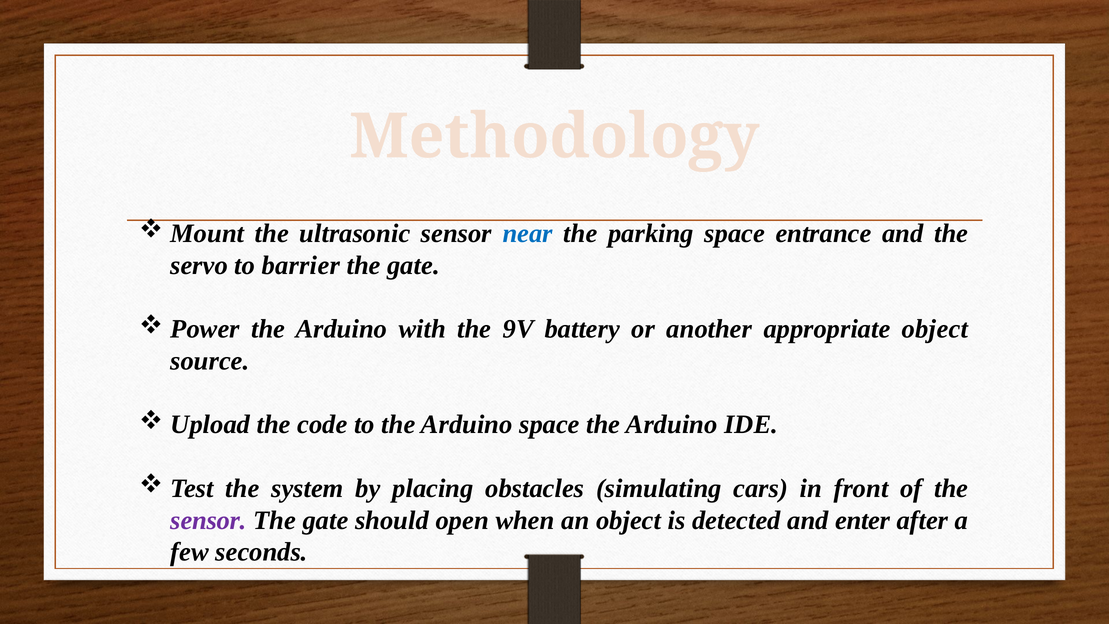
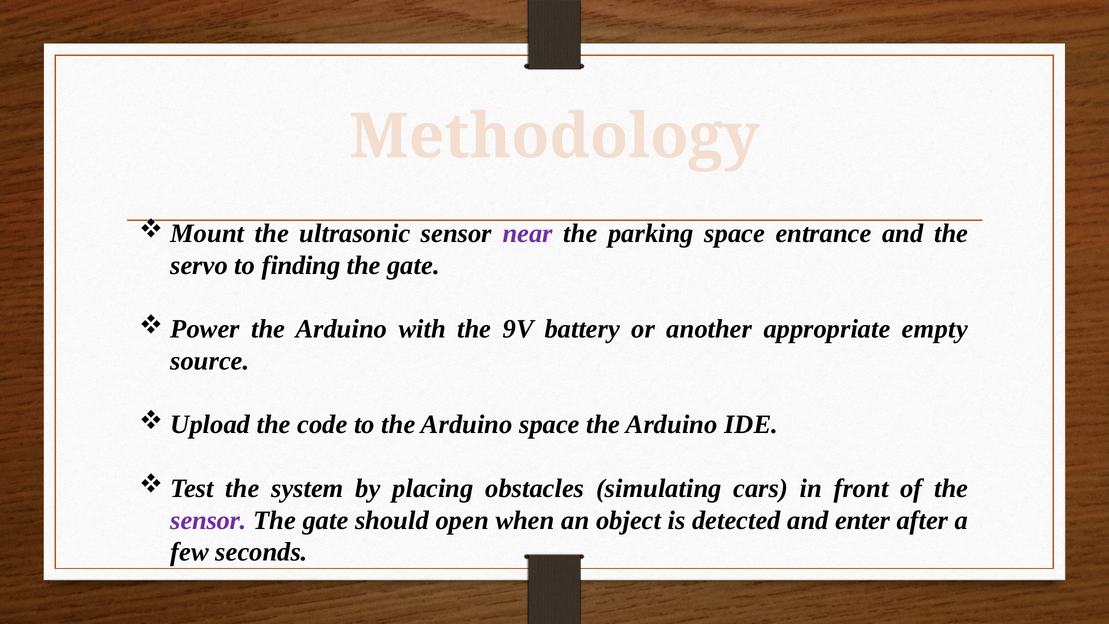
near colour: blue -> purple (528, 233)
barrier: barrier -> finding (301, 265)
appropriate object: object -> empty (935, 329)
